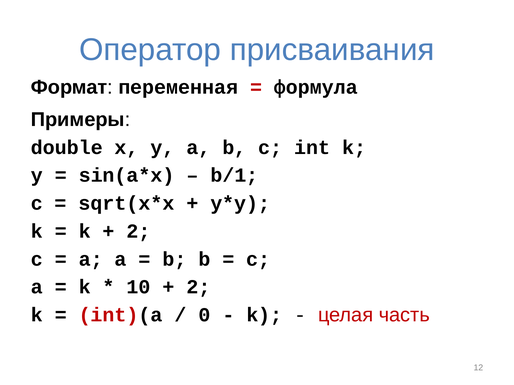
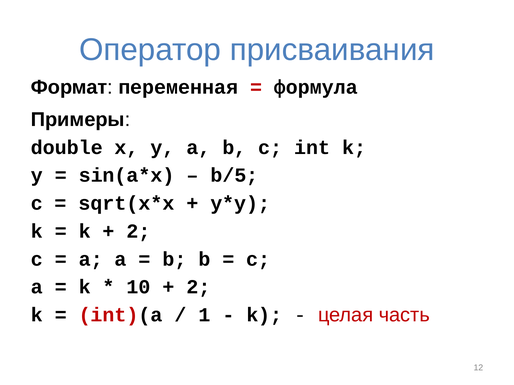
b/1: b/1 -> b/5 (234, 176)
0: 0 -> 1 (204, 315)
